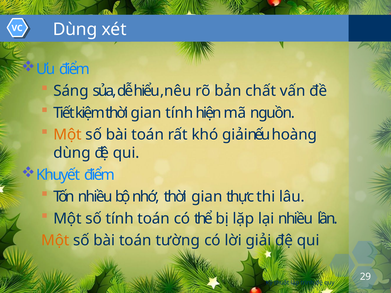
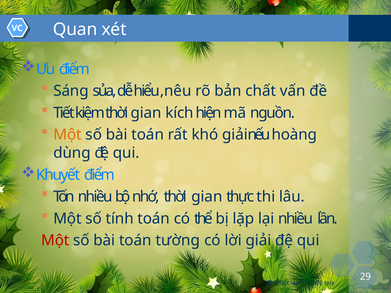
Dùng: Dùng -> Quan (75, 29)
gian tính: tính -> kích (179, 113)
Một colour: orange -> red (55, 241)
